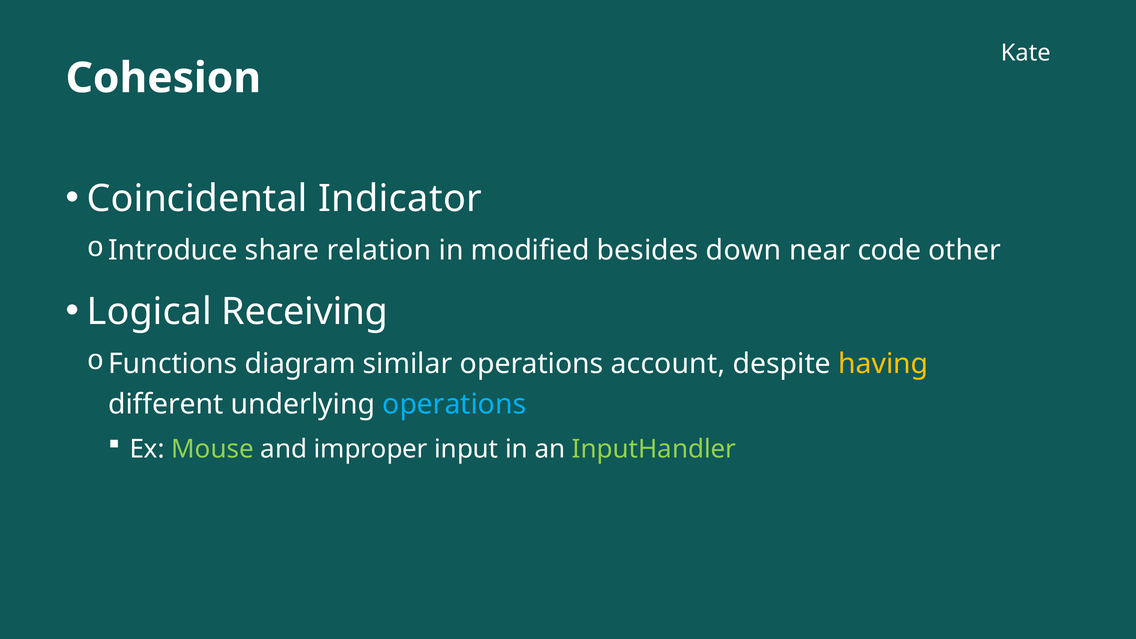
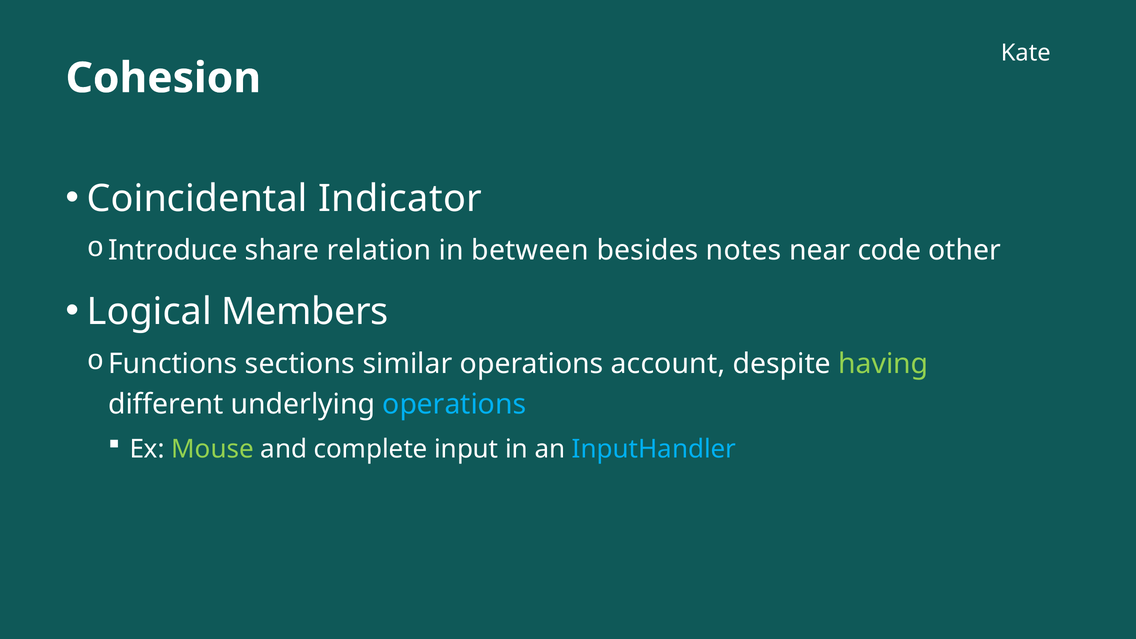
modified: modified -> between (530, 250)
down: down -> notes (744, 250)
Receiving: Receiving -> Members (305, 312)
diagram: diagram -> sections (300, 364)
having colour: yellow -> light green (883, 364)
improper: improper -> complete (371, 449)
InputHandler colour: light green -> light blue (654, 449)
